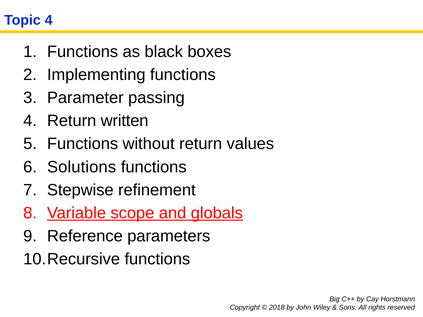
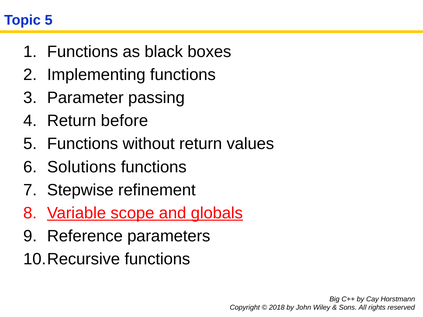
Topic 4: 4 -> 5 (49, 20)
written: written -> before (124, 121)
